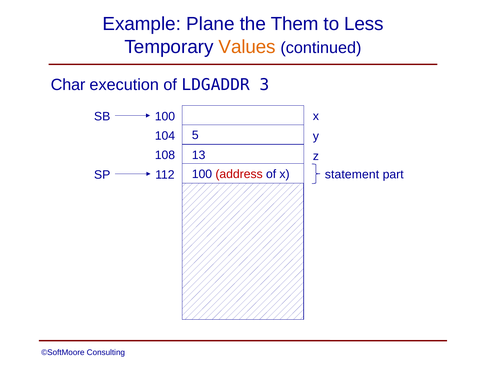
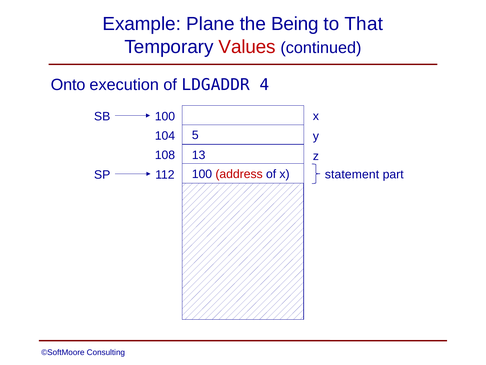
Them: Them -> Being (295, 24)
Less: Less -> That (364, 24)
Values colour: orange -> red (247, 47)
Char: Char -> Onto (68, 85)
3: 3 -> 4 (264, 85)
